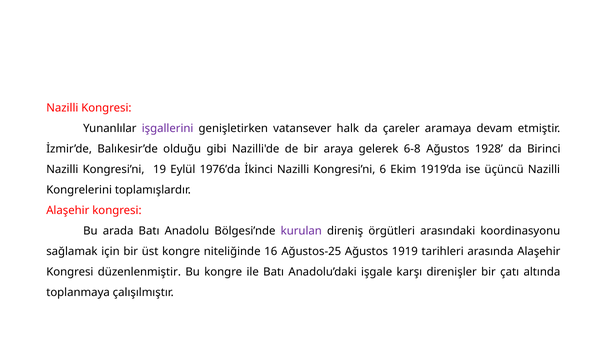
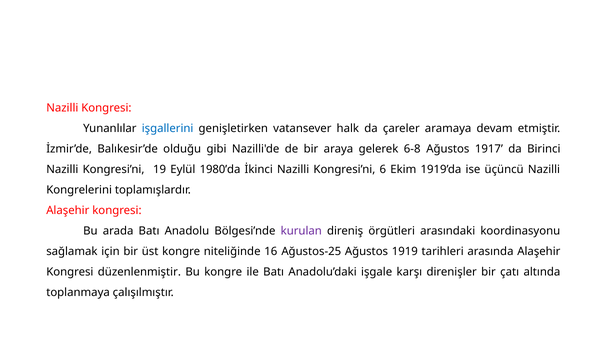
işgallerini colour: purple -> blue (168, 128)
1928: 1928 -> 1917 (489, 149)
1976’da: 1976’da -> 1980’da (220, 169)
